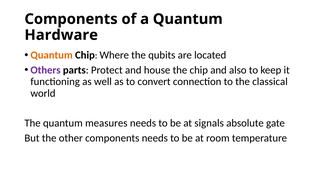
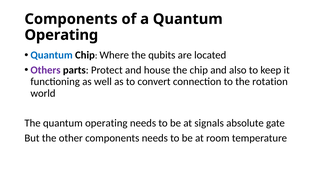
Hardware: Hardware -> Operating (61, 35)
Quantum colour: orange -> blue (52, 55)
classical: classical -> rotation (270, 81)
The quantum measures: measures -> operating (106, 123)
